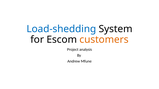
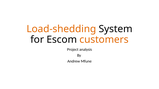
Load-shedding colour: blue -> orange (61, 29)
